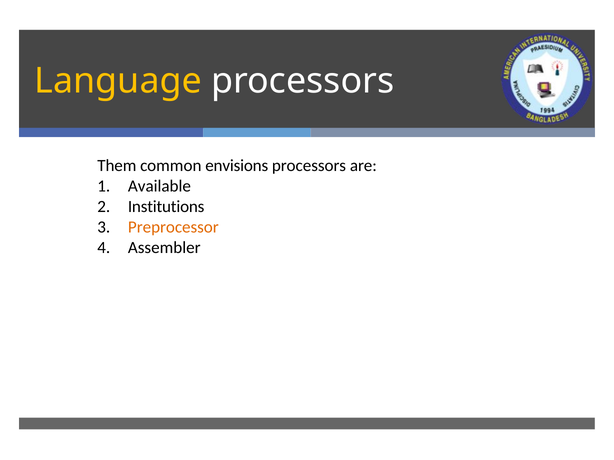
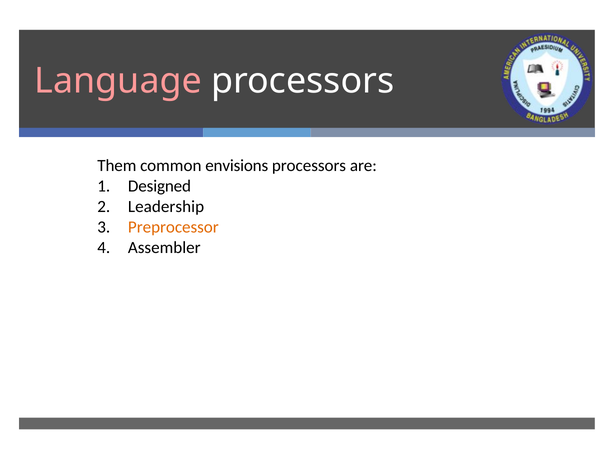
Language colour: yellow -> pink (118, 81)
Available: Available -> Designed (160, 186)
Institutions: Institutions -> Leadership (166, 207)
